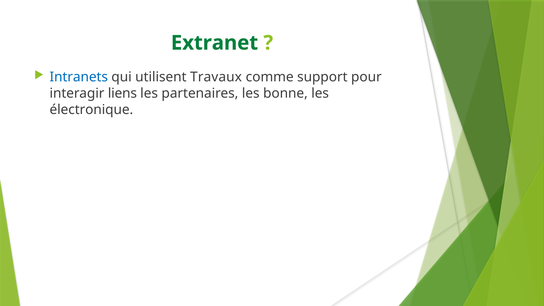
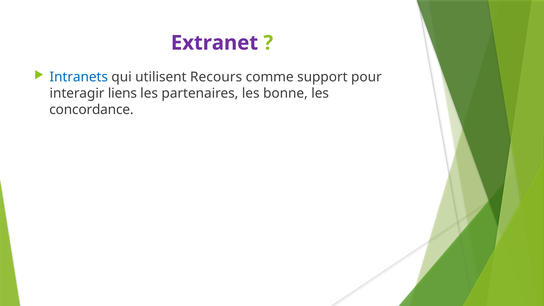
Extranet colour: green -> purple (214, 43)
Travaux: Travaux -> Recours (216, 77)
électronique: électronique -> concordance (91, 110)
